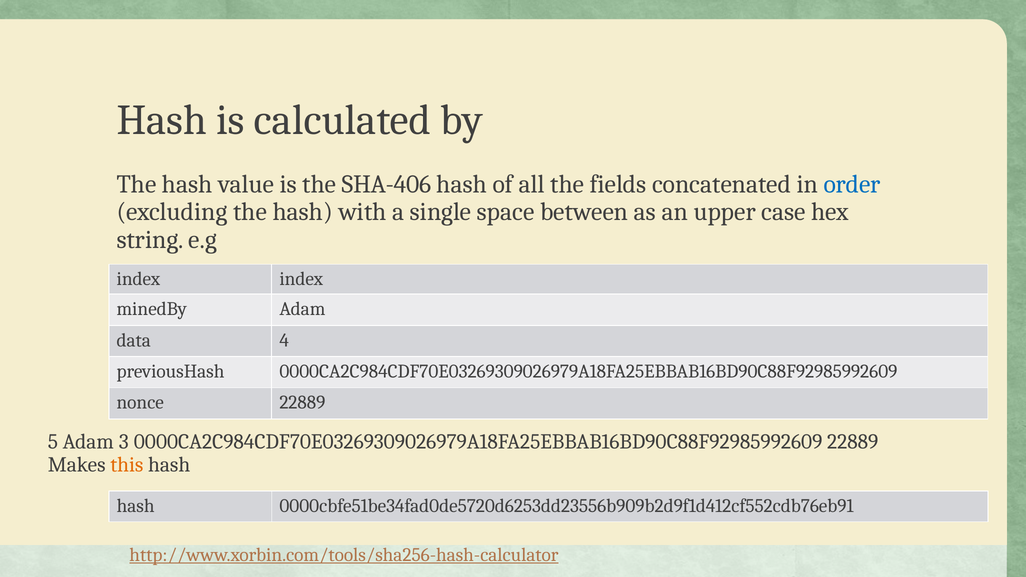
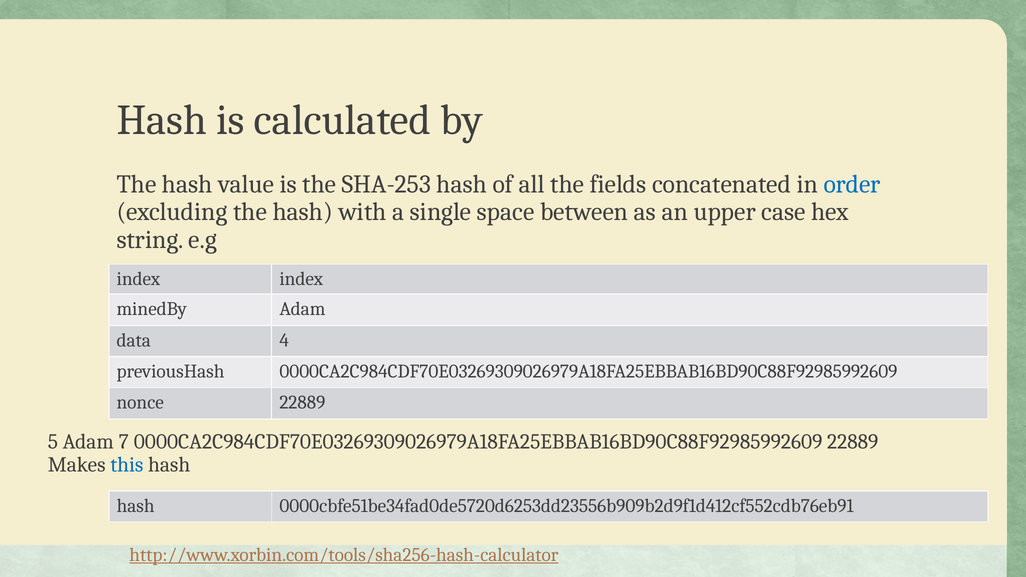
SHA-406: SHA-406 -> SHA-253 (386, 184)
3: 3 -> 7 (124, 442)
this colour: orange -> blue (127, 465)
